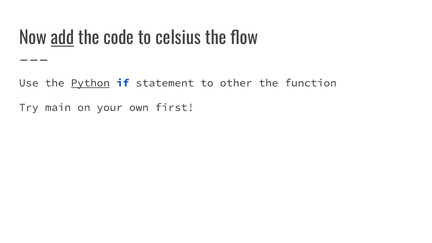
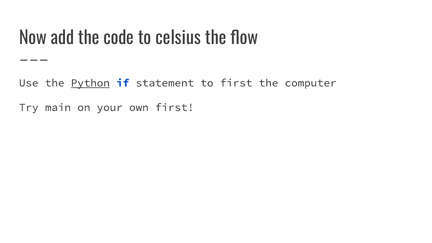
add underline: present -> none (62, 38)
to other: other -> first (236, 83)
function: function -> computer (311, 83)
